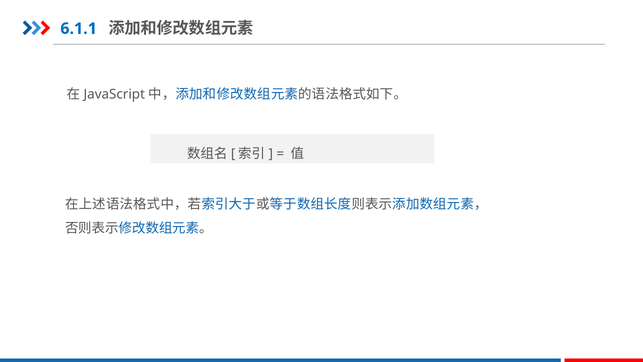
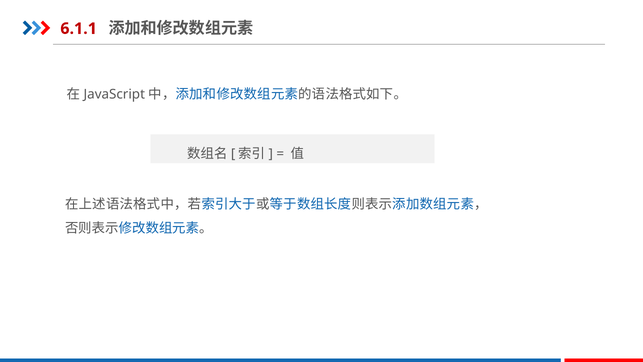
6.1.1 colour: blue -> red (79, 29)
